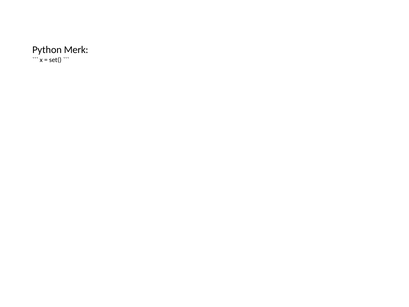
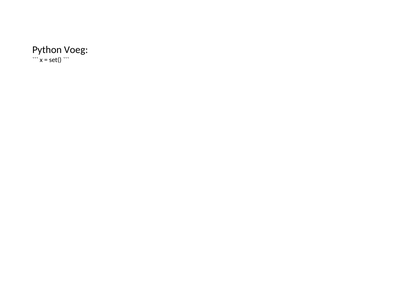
Merk: Merk -> Voeg (76, 50)
